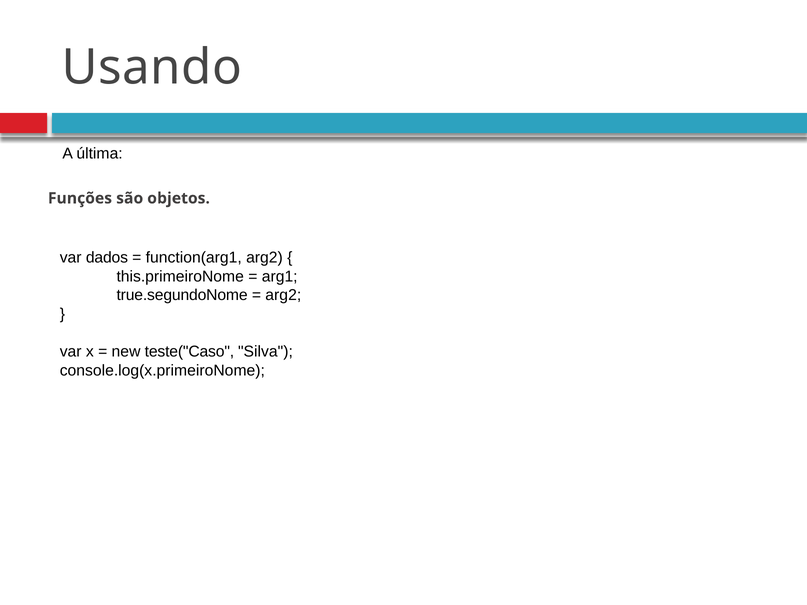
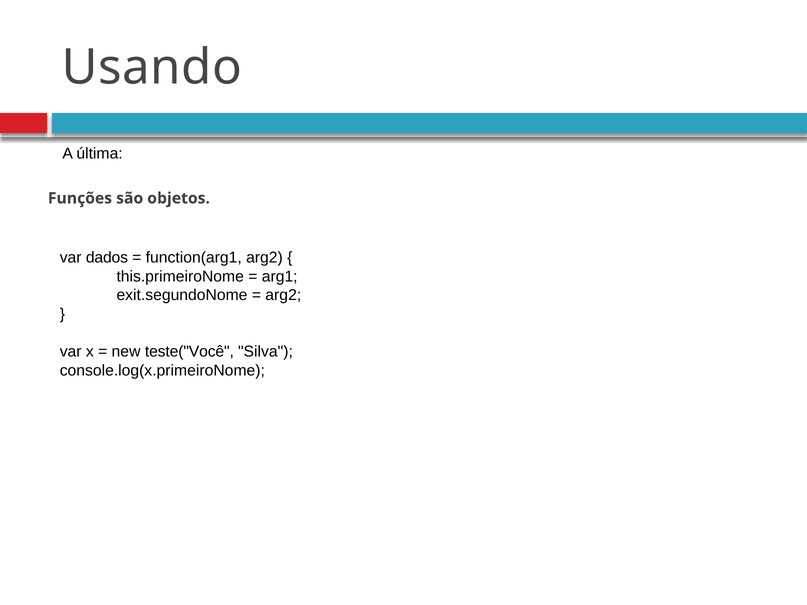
true.segundoNome: true.segundoNome -> exit.segundoNome (182, 295)
teste("Caso: teste("Caso -> teste("Você (189, 352)
